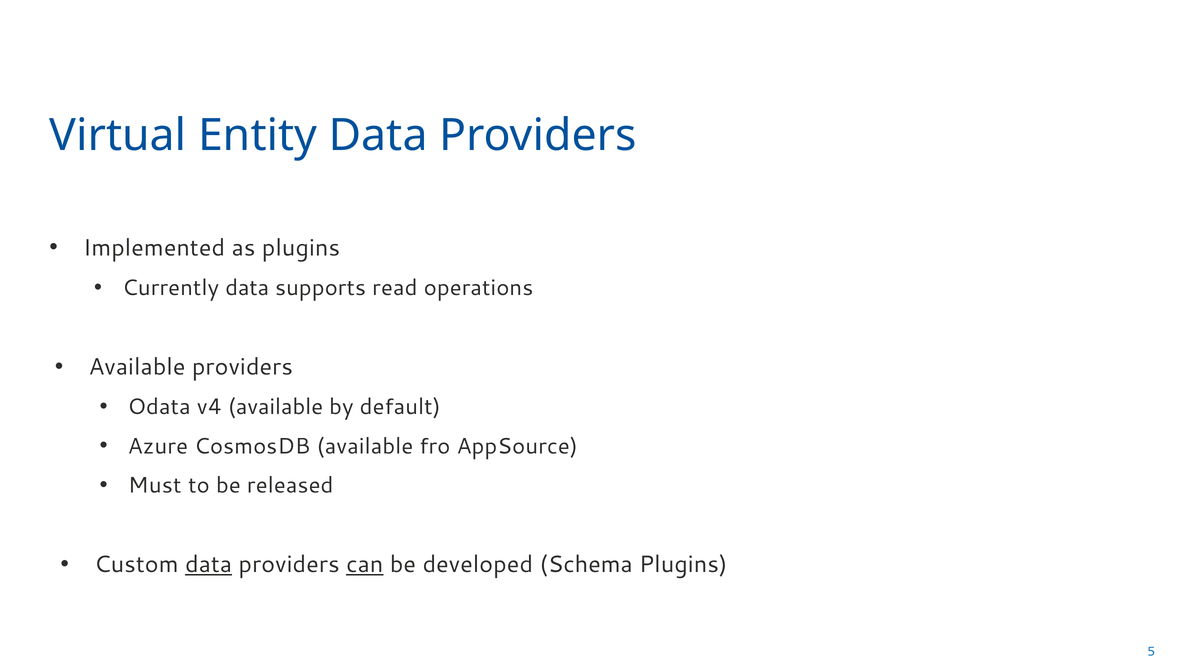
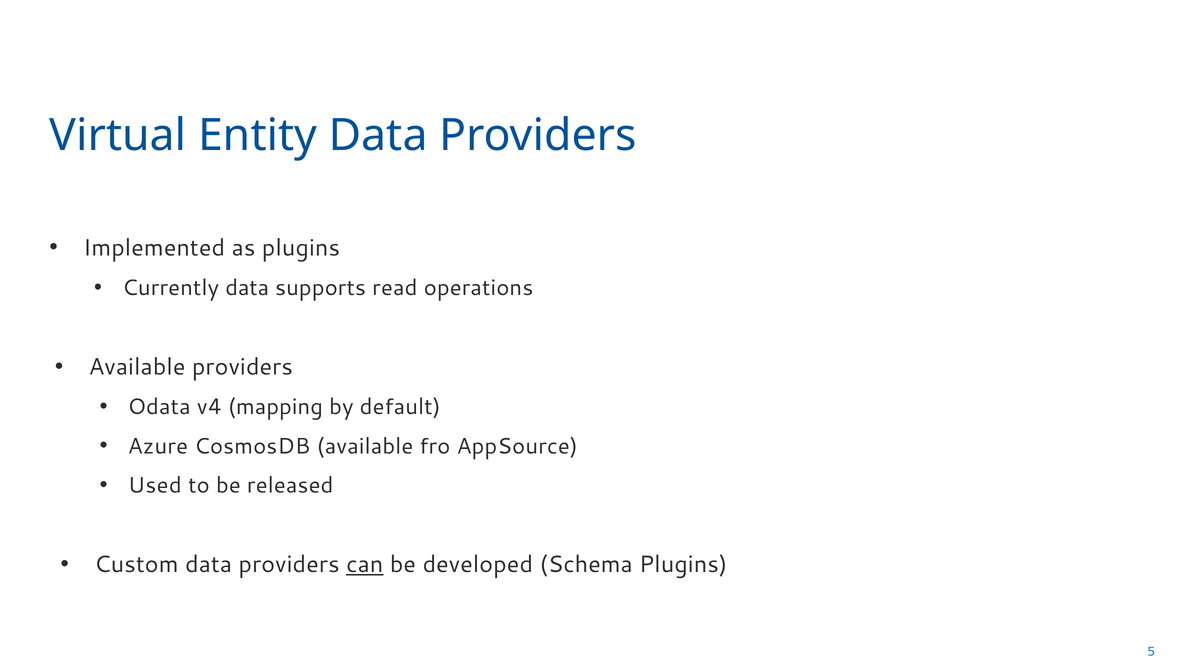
v4 available: available -> mapping (275, 407)
Must: Must -> Used (155, 486)
data underline: present -> none (209, 565)
